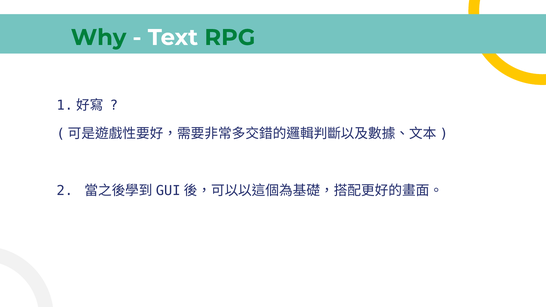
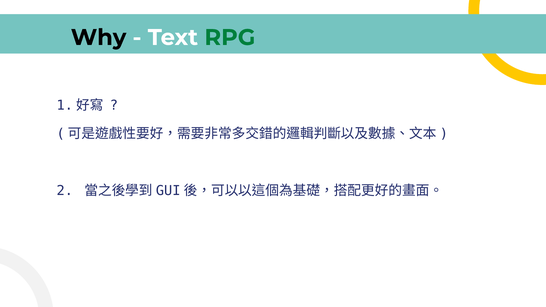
Why colour: green -> black (99, 38)
